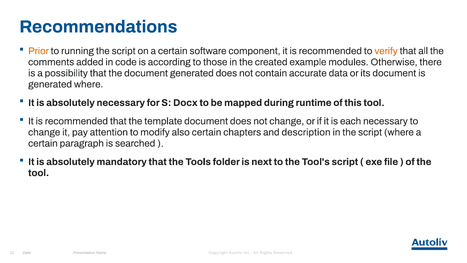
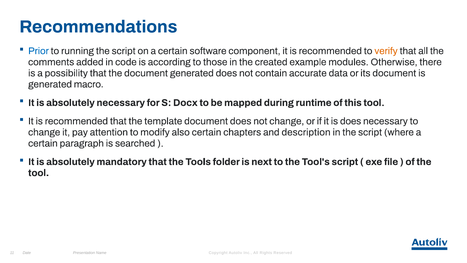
Prior colour: orange -> blue (39, 51)
generated where: where -> macro (89, 84)
is each: each -> does (351, 121)
